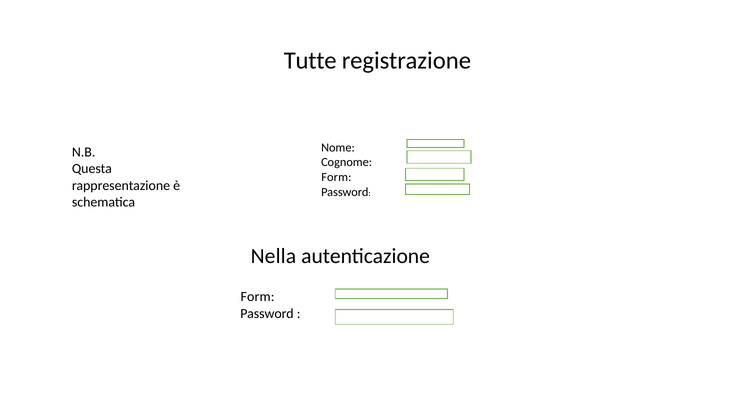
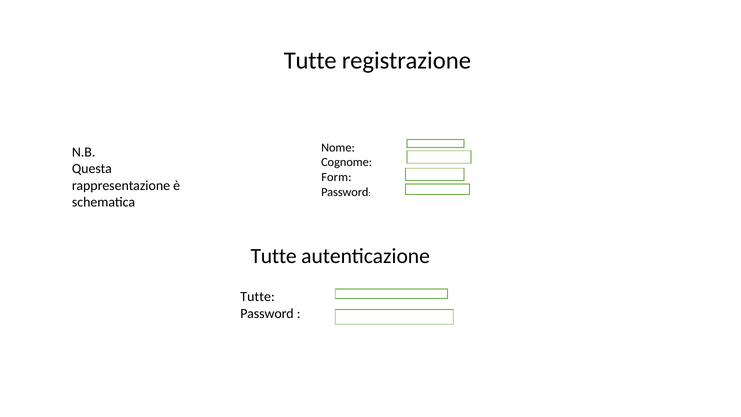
Nella: Nella -> Tutte (274, 256)
Form: Form -> Tutte (258, 297)
